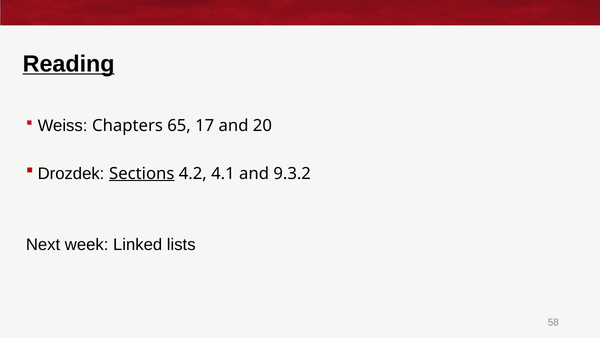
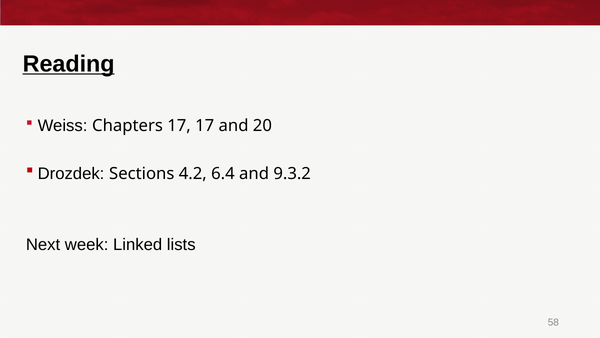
Chapters 65: 65 -> 17 (179, 126)
Sections underline: present -> none (142, 173)
4.1: 4.1 -> 6.4 (223, 173)
